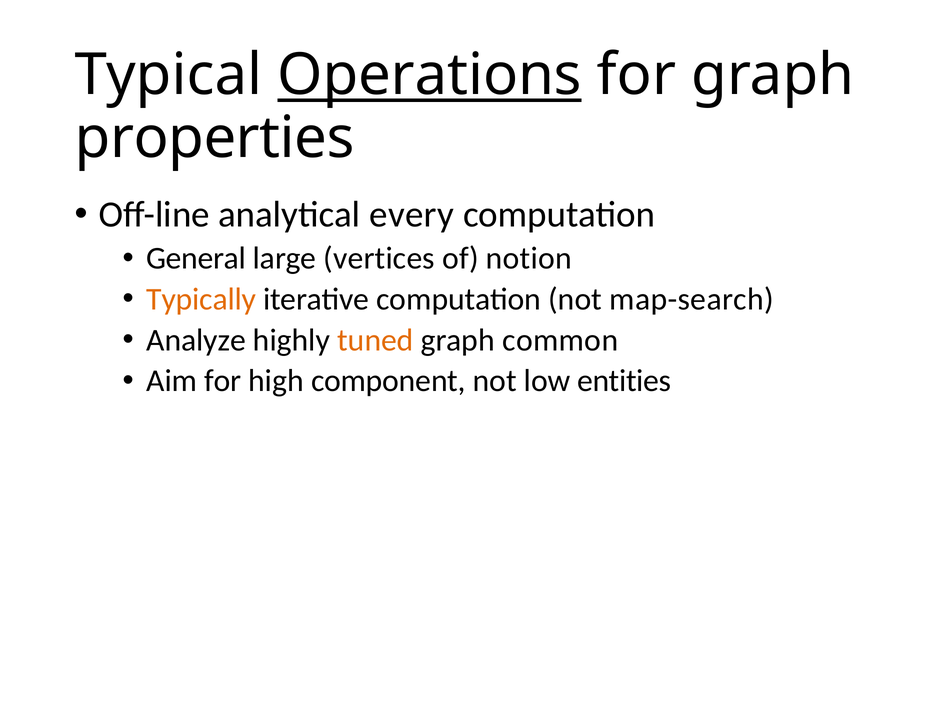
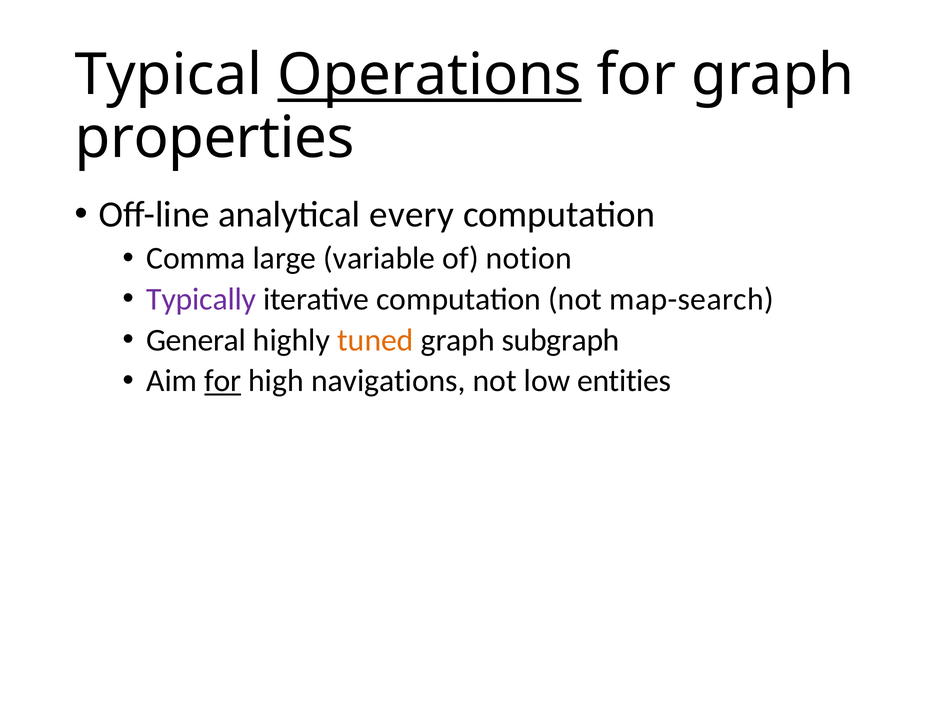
General: General -> Comma (196, 258)
vertices: vertices -> variable (379, 258)
Typically colour: orange -> purple (201, 299)
Analyze: Analyze -> General (196, 340)
common: common -> subgraph (561, 340)
for underline: none -> present (223, 381)
component: component -> navigations (388, 381)
